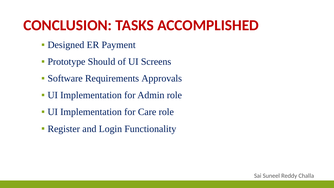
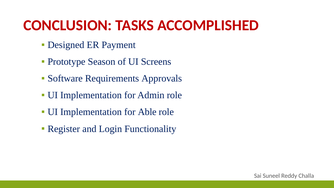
Should: Should -> Season (102, 62)
Care: Care -> Able (147, 112)
